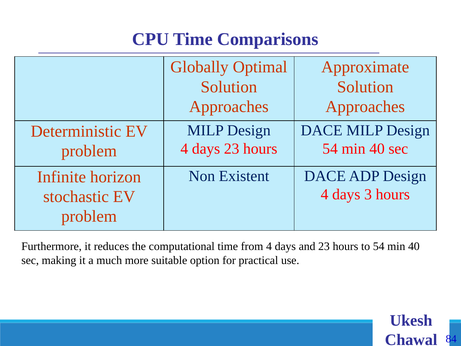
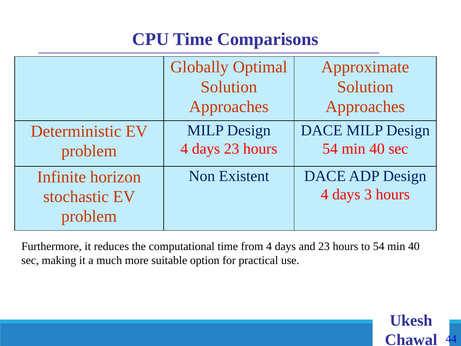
84: 84 -> 44 (451, 339)
